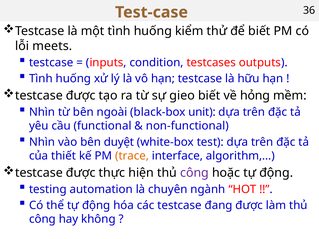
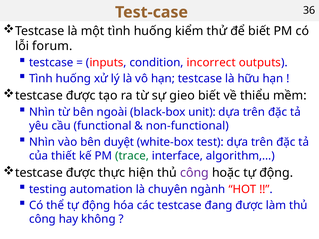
meets: meets -> forum (52, 46)
testcases: testcases -> incorrect (211, 63)
hỏng: hỏng -> thiểu (255, 96)
trace colour: orange -> green (132, 156)
